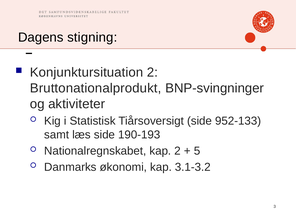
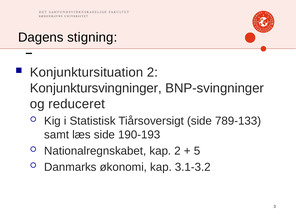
Bruttonationalprodukt: Bruttonationalprodukt -> Konjunktursvingninger (96, 88)
aktiviteter: aktiviteter -> reduceret (77, 104)
952-133: 952-133 -> 789-133 (238, 121)
